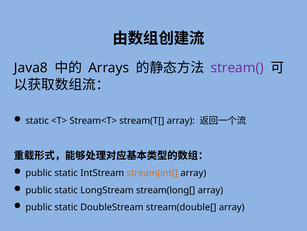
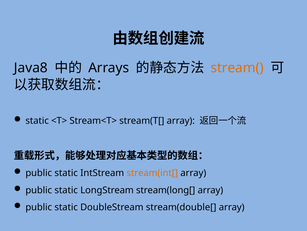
stream( colour: purple -> orange (237, 68)
